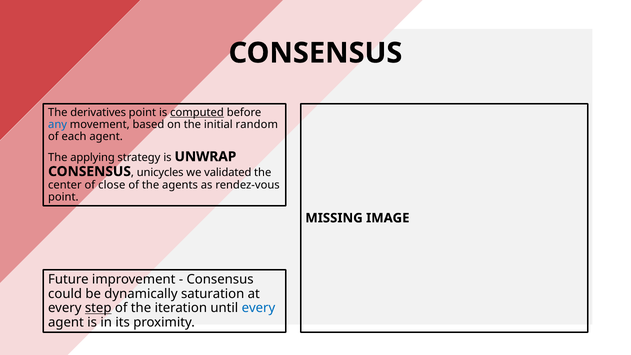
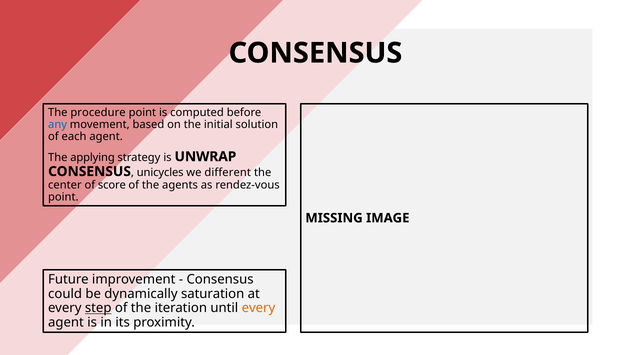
derivatives: derivatives -> procedure (98, 112)
computed underline: present -> none (197, 112)
random: random -> solution (257, 124)
validated: validated -> different (228, 172)
close: close -> score (112, 185)
every colour: blue -> orange (258, 308)
